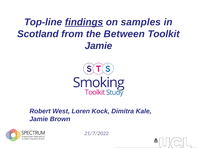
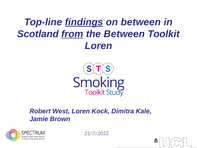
on samples: samples -> between (141, 22)
from underline: none -> present (72, 34)
Jamie: Jamie -> Loren (98, 46)
